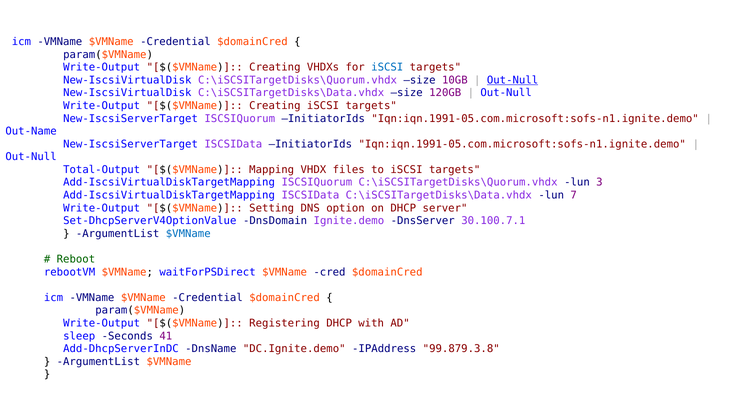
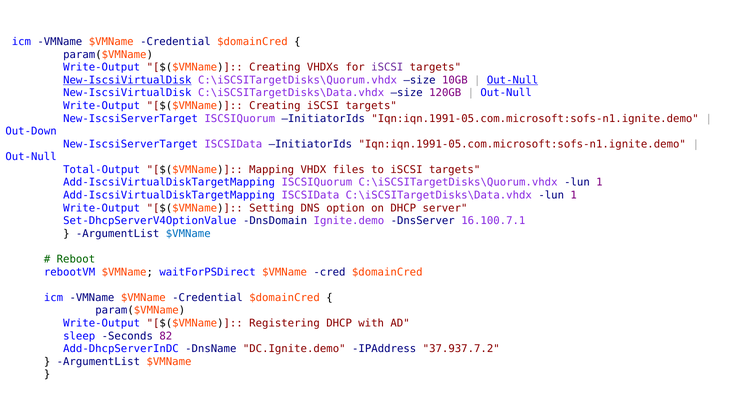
iSCSI colour: blue -> purple (387, 67)
New-IscsiVirtualDisk underline: none -> present (127, 80)
Out-Name: Out-Name -> Out-Down (31, 131)
C:\iSCSITargetDisks\Quorum.vhdx lun 3: 3 -> 1 (599, 182)
C:\iSCSITargetDisks\Data.vhdx lun 7: 7 -> 1 (574, 195)
30.100.7.1: 30.100.7.1 -> 16.100.7.1 (493, 221)
41: 41 -> 82 (166, 336)
99.879.3.8: 99.879.3.8 -> 37.937.7.2 (461, 348)
